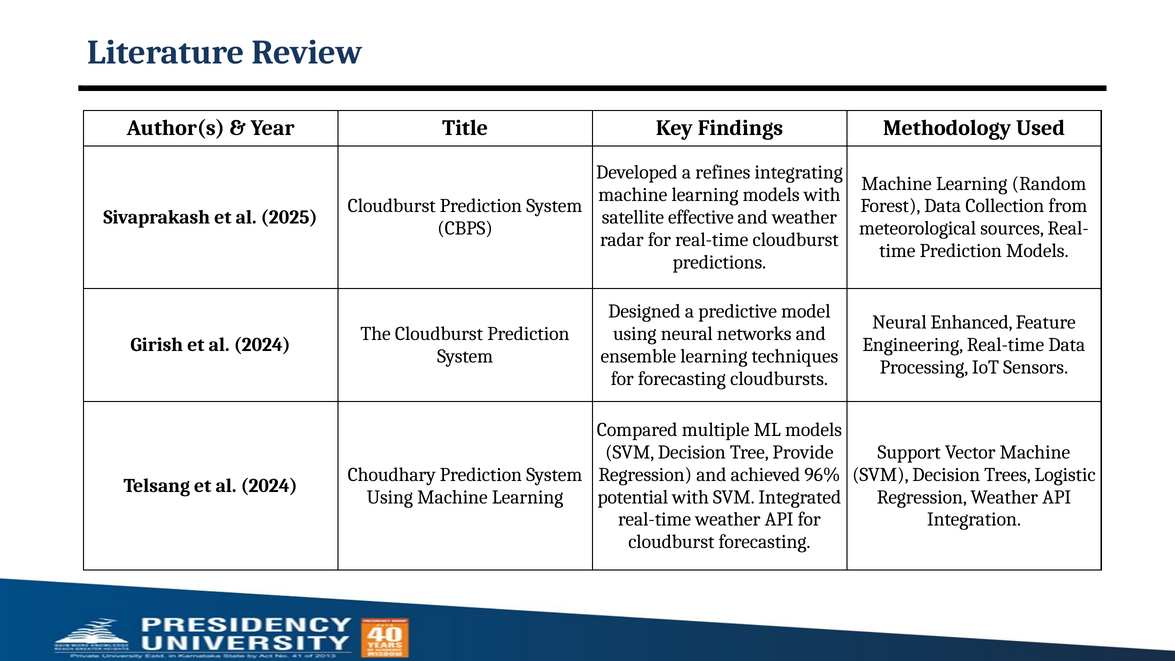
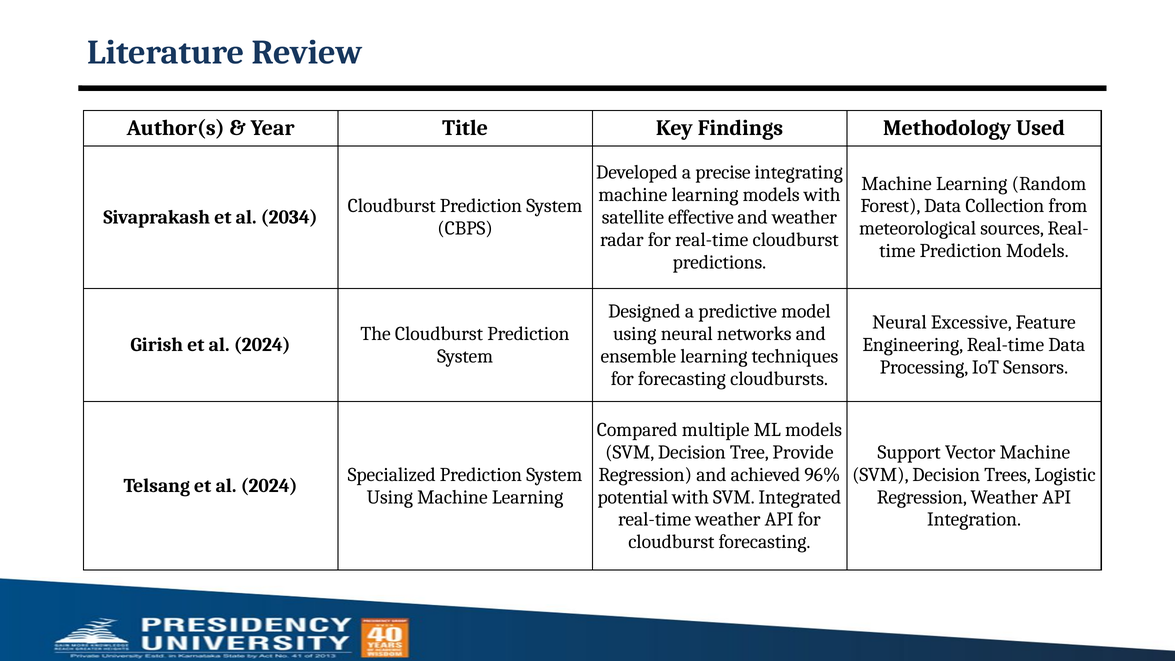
refines: refines -> precise (723, 172)
2025: 2025 -> 2034 (289, 217)
Enhanced: Enhanced -> Excessive (971, 322)
Choudhary: Choudhary -> Specialized (392, 475)
